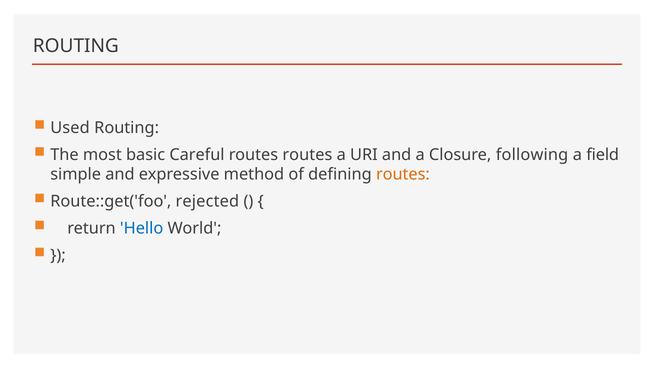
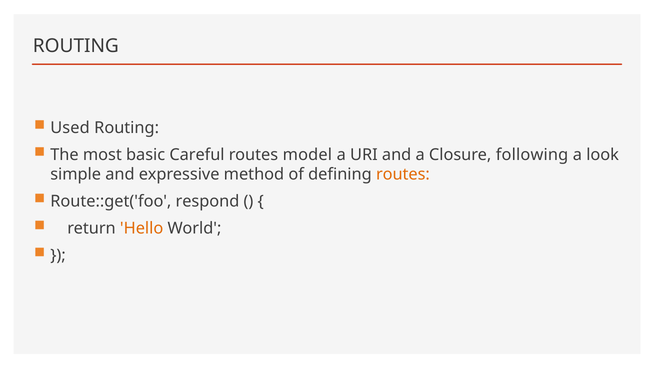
routes routes: routes -> model (307, 155)
field: field -> look (603, 155)
rejected: rejected -> respond (207, 201)
Hello colour: blue -> orange (142, 228)
